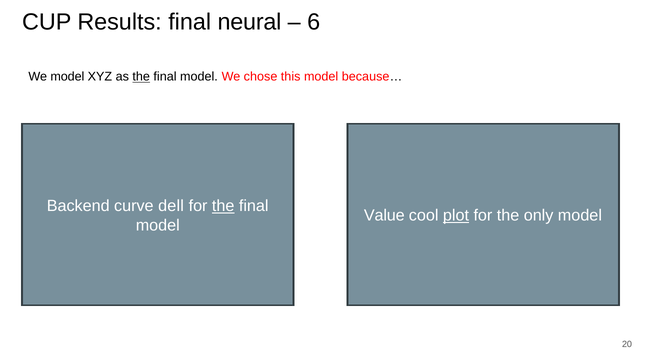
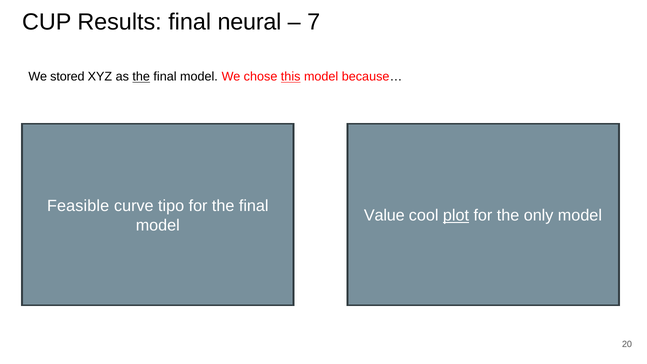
6: 6 -> 7 (314, 22)
We model: model -> stored (67, 77)
this underline: none -> present (291, 77)
Backend: Backend -> Feasible (78, 206)
dell: dell -> tipo (171, 206)
the underline: present -> none (223, 206)
